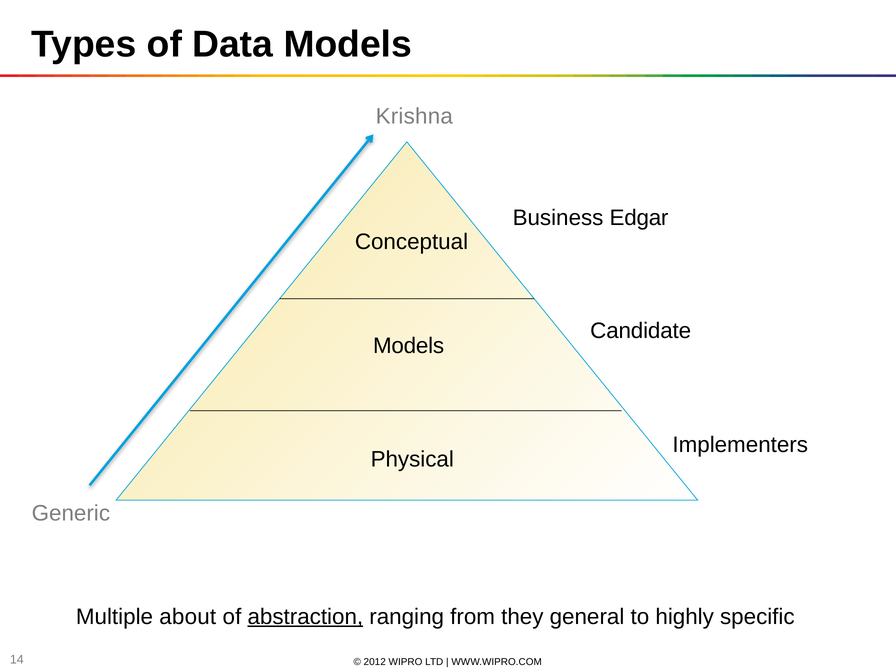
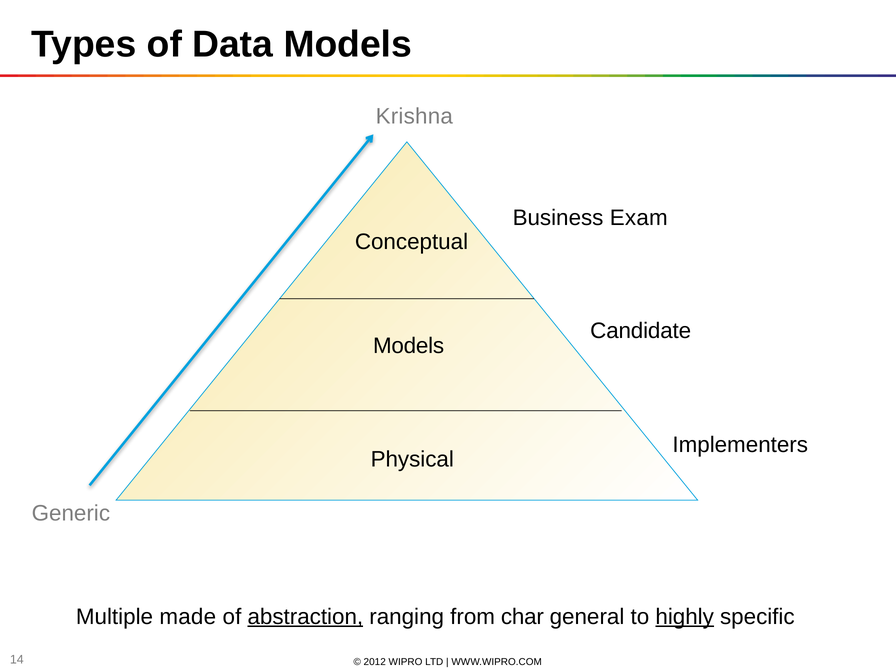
Edgar: Edgar -> Exam (639, 218)
about: about -> made (188, 617)
they: they -> char (522, 617)
highly underline: none -> present (685, 617)
